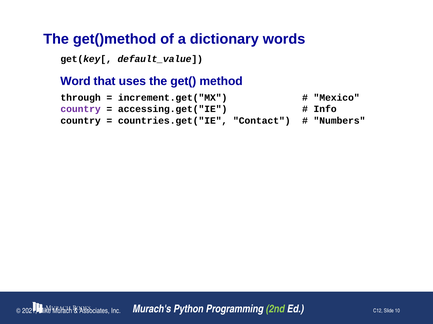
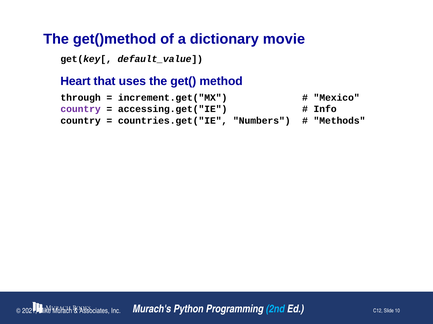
words: words -> movie (284, 39)
Word: Word -> Heart (75, 81)
Contact: Contact -> Numbers (262, 121)
Numbers: Numbers -> Methods (339, 121)
2nd colour: light green -> light blue (275, 310)
